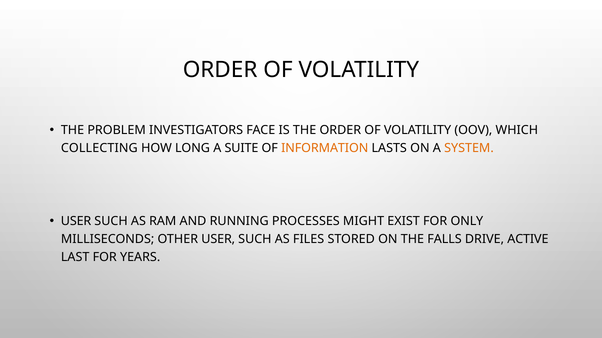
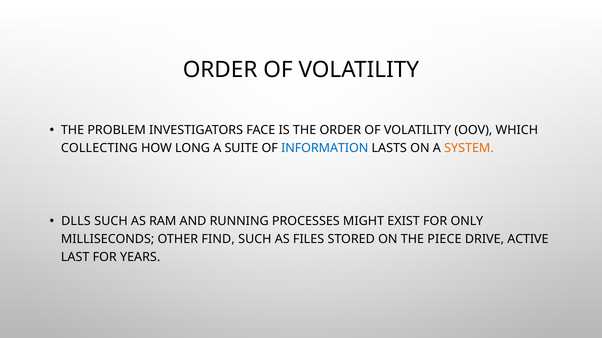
INFORMATION colour: orange -> blue (325, 149)
USER: USER -> DLLS (76, 222)
OTHER USER: USER -> FIND (218, 240)
FALLS: FALLS -> PIECE (444, 240)
